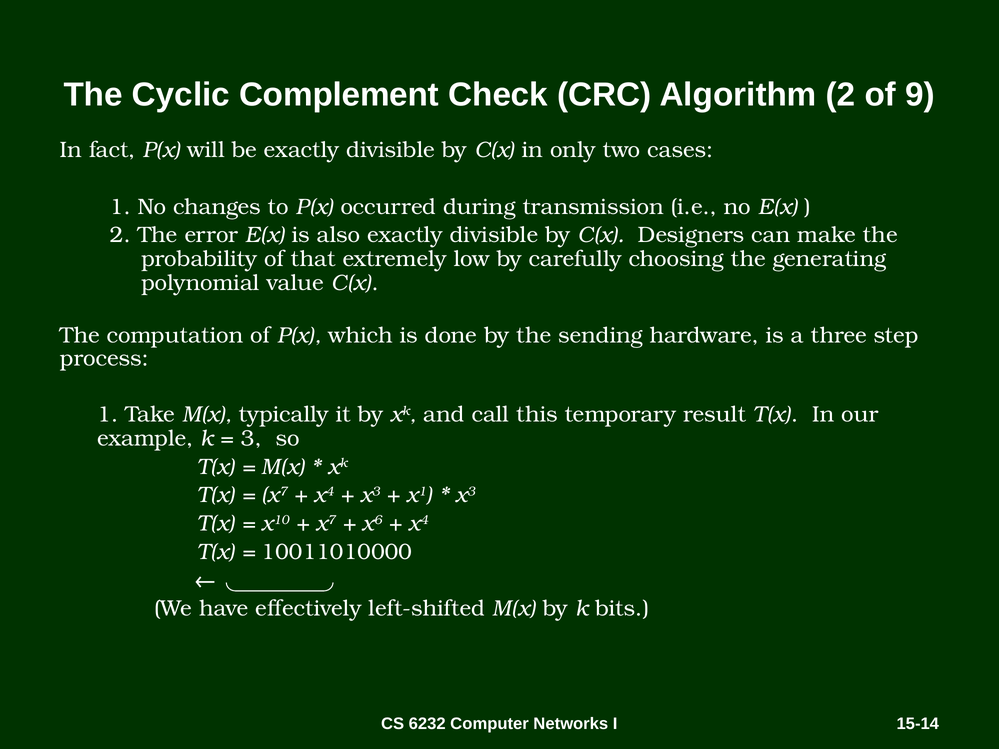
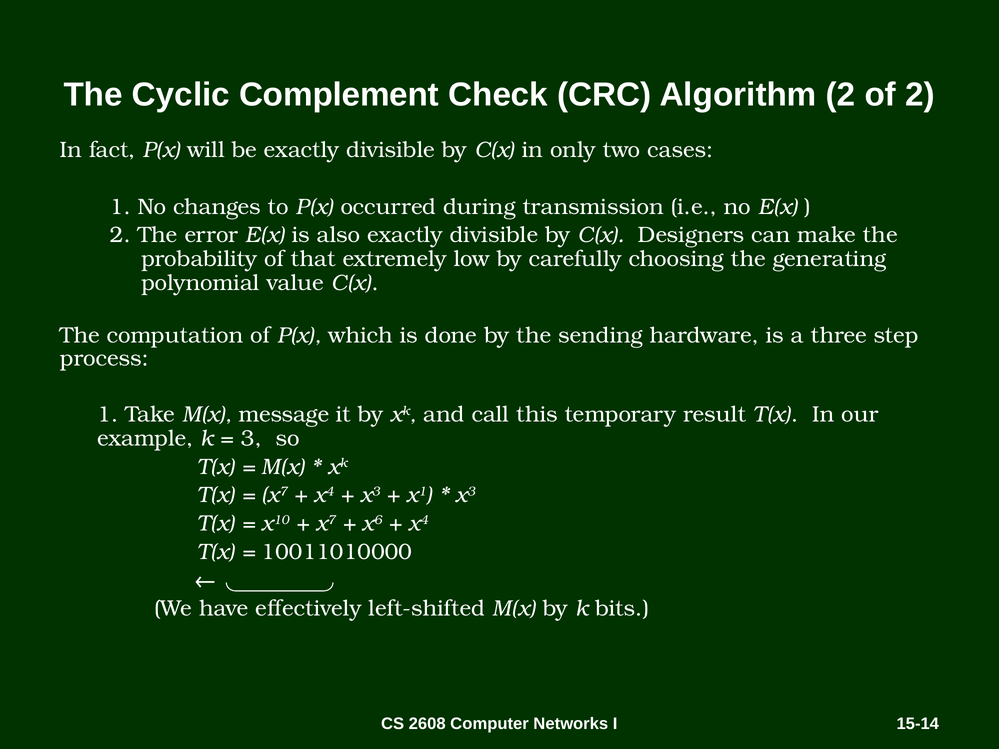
of 9: 9 -> 2 (920, 95)
typically: typically -> message (284, 415)
6232: 6232 -> 2608 (427, 724)
